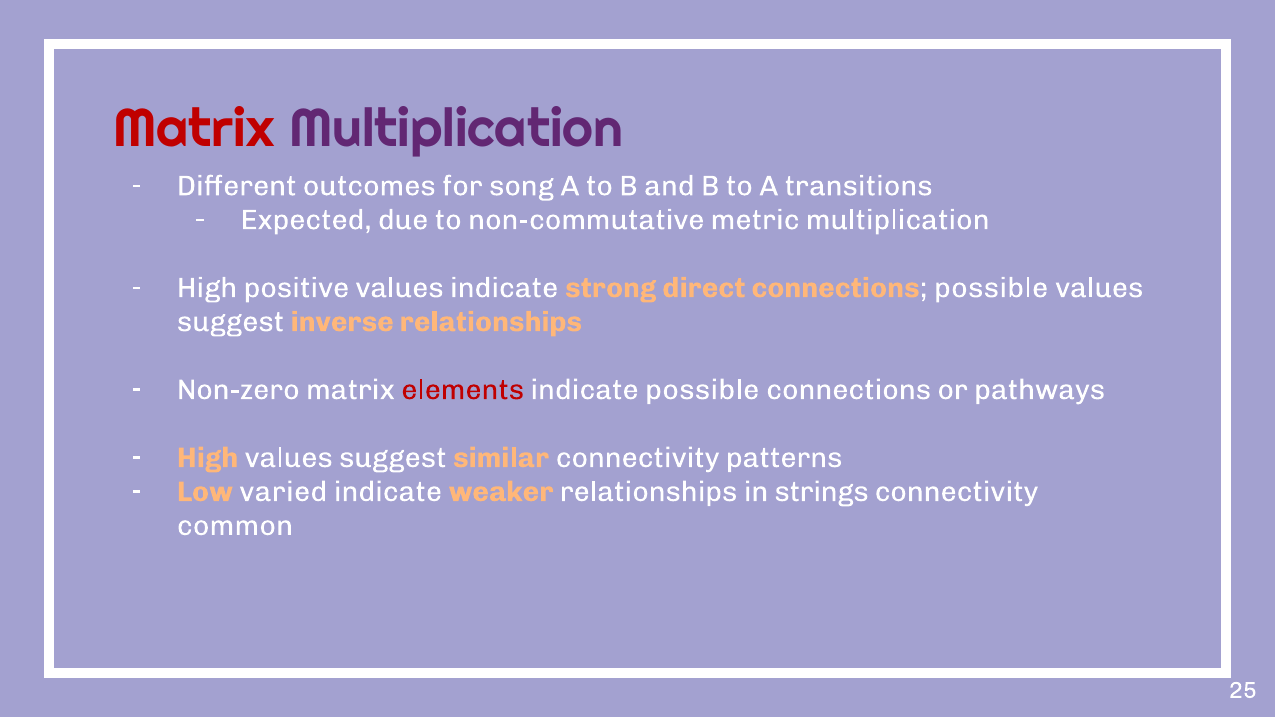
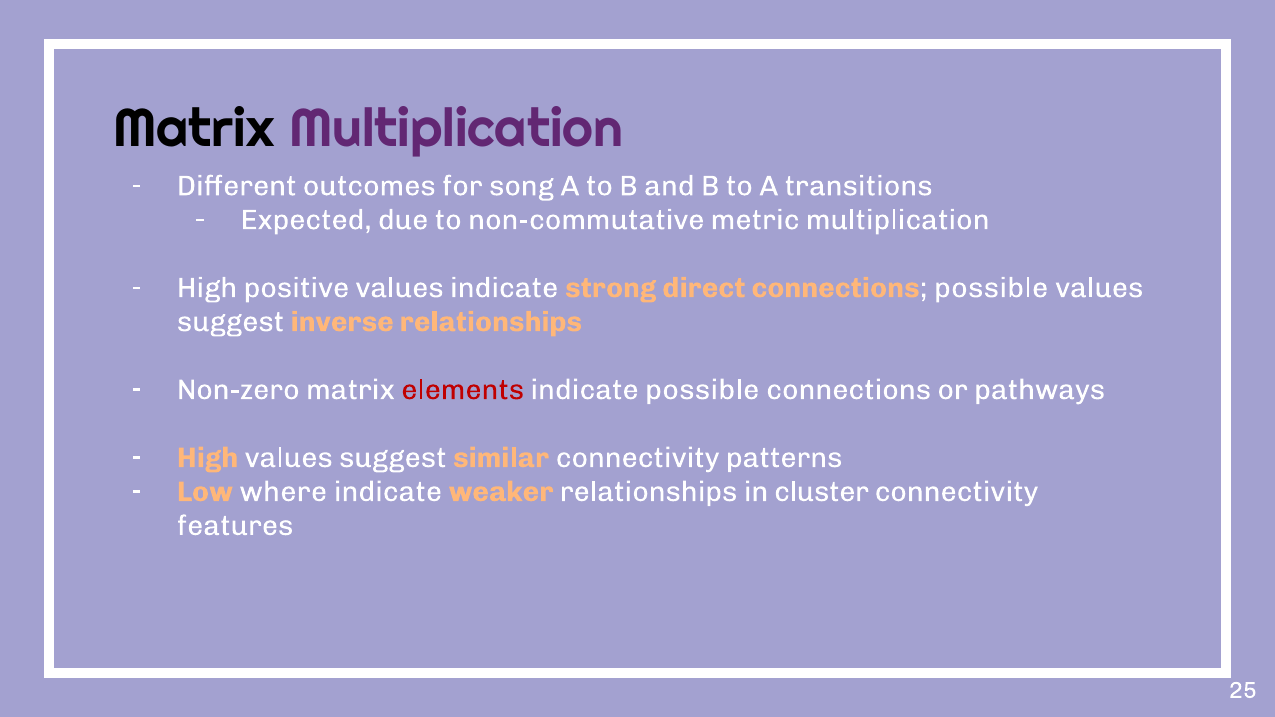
Matrix colour: red -> black (194, 129)
varied: varied -> where (283, 492)
strings: strings -> cluster (822, 492)
common: common -> features (235, 526)
